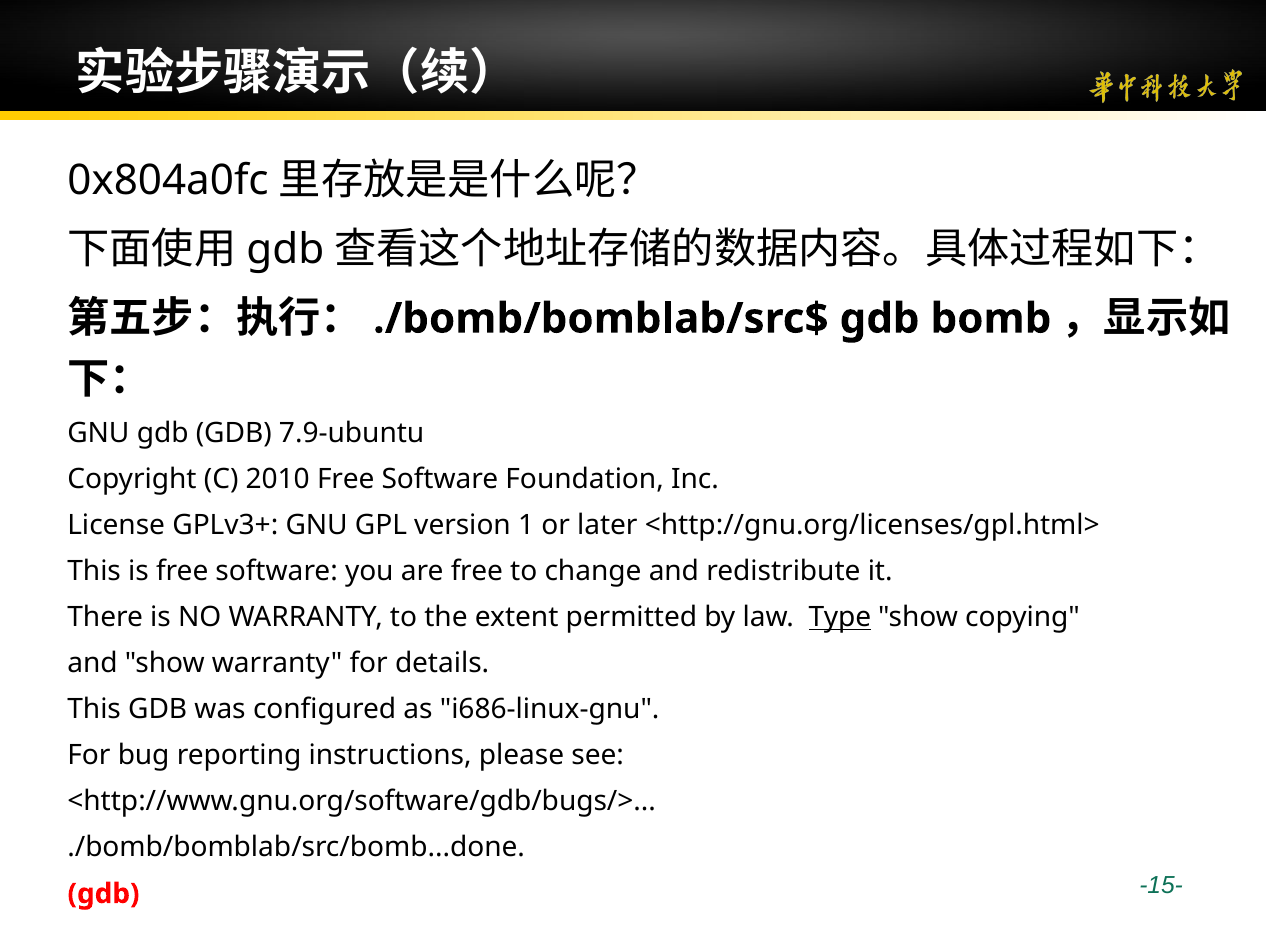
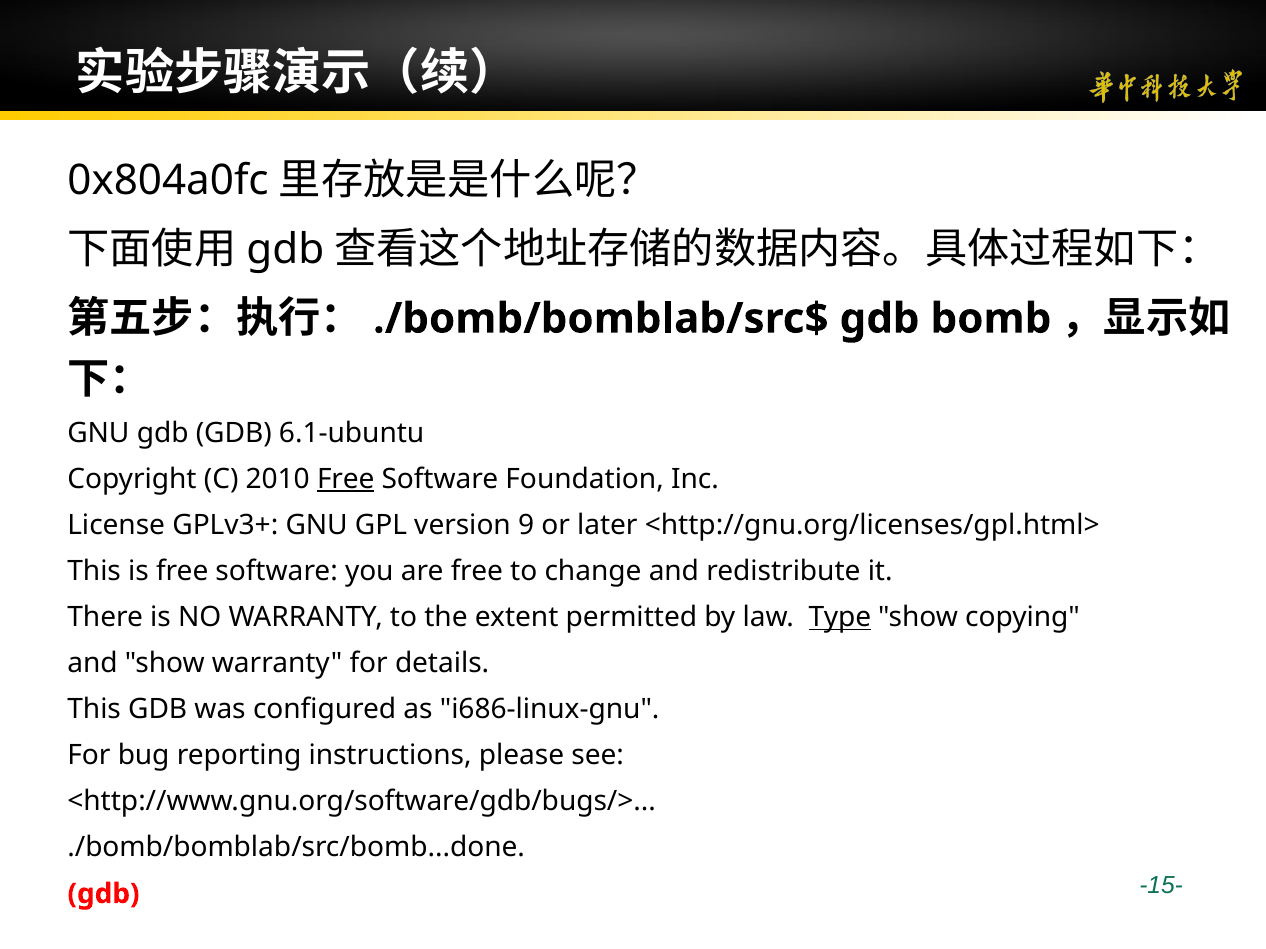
7.9-ubuntu: 7.9-ubuntu -> 6.1-ubuntu (352, 433)
Free underline: none -> present (346, 479)
1: 1 -> 9 (526, 525)
